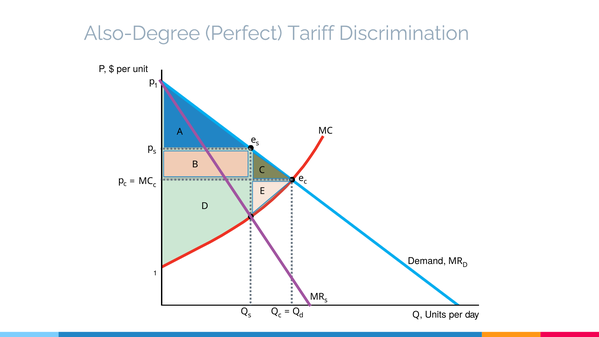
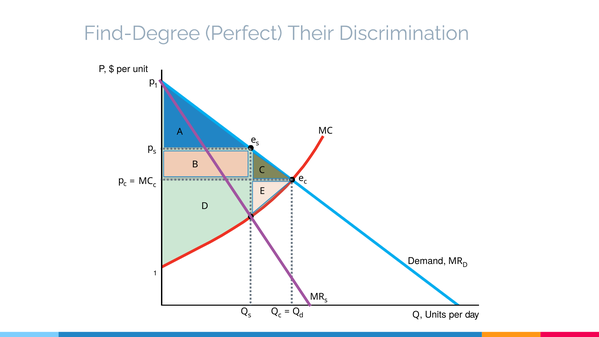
Also-Degree: Also-Degree -> Find-Degree (142, 33)
Tariff: Tariff -> Their (311, 33)
